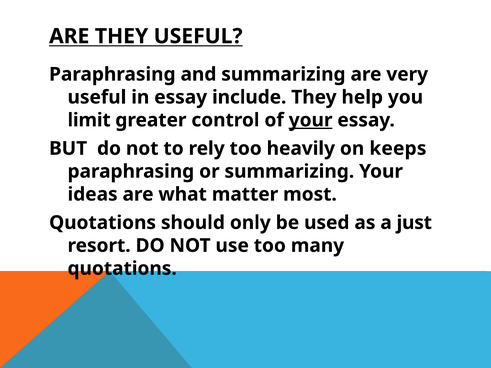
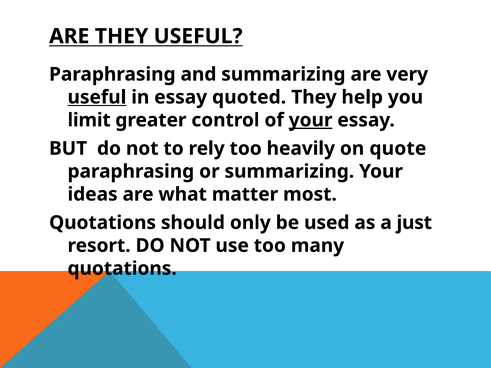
useful underline: none -> present (97, 97)
include: include -> quoted (249, 97)
keeps: keeps -> quote (398, 149)
